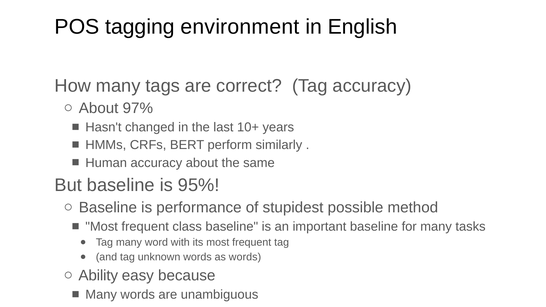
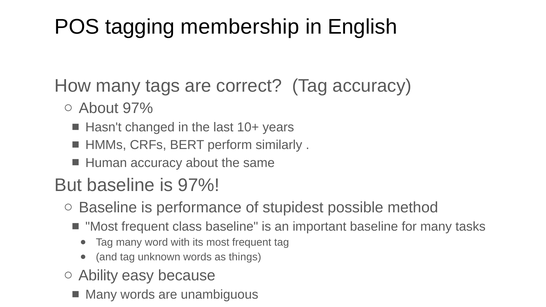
environment: environment -> membership (240, 27)
is 95%: 95% -> 97% (199, 185)
as words: words -> things (245, 257)
